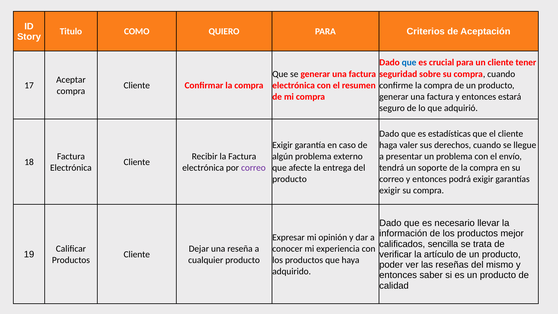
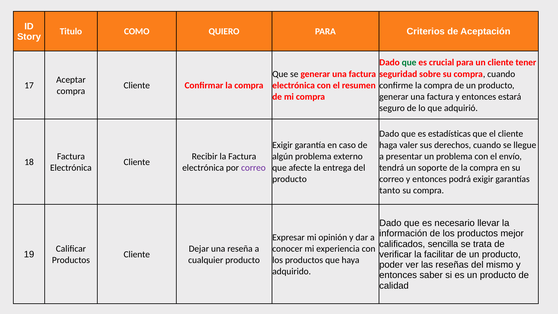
que colour: blue -> green (409, 63)
exigir: exigir -> tanto (390, 190)
artículo: artículo -> facilitar (439, 254)
